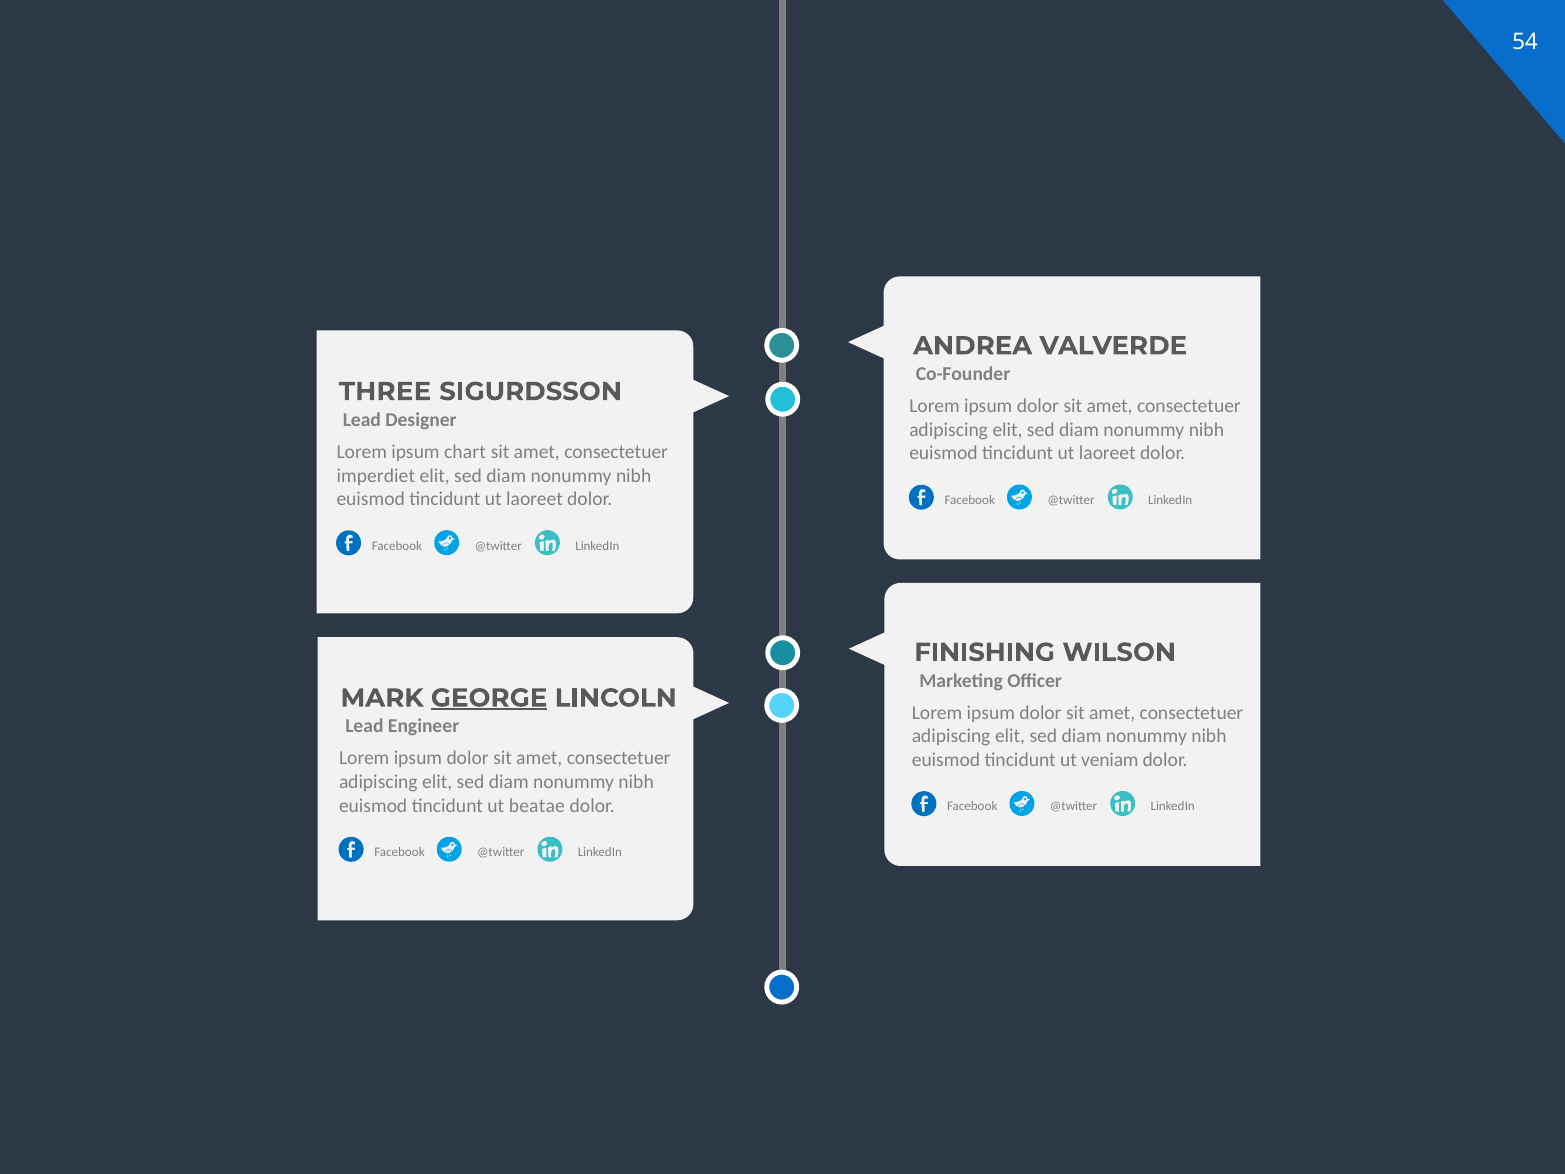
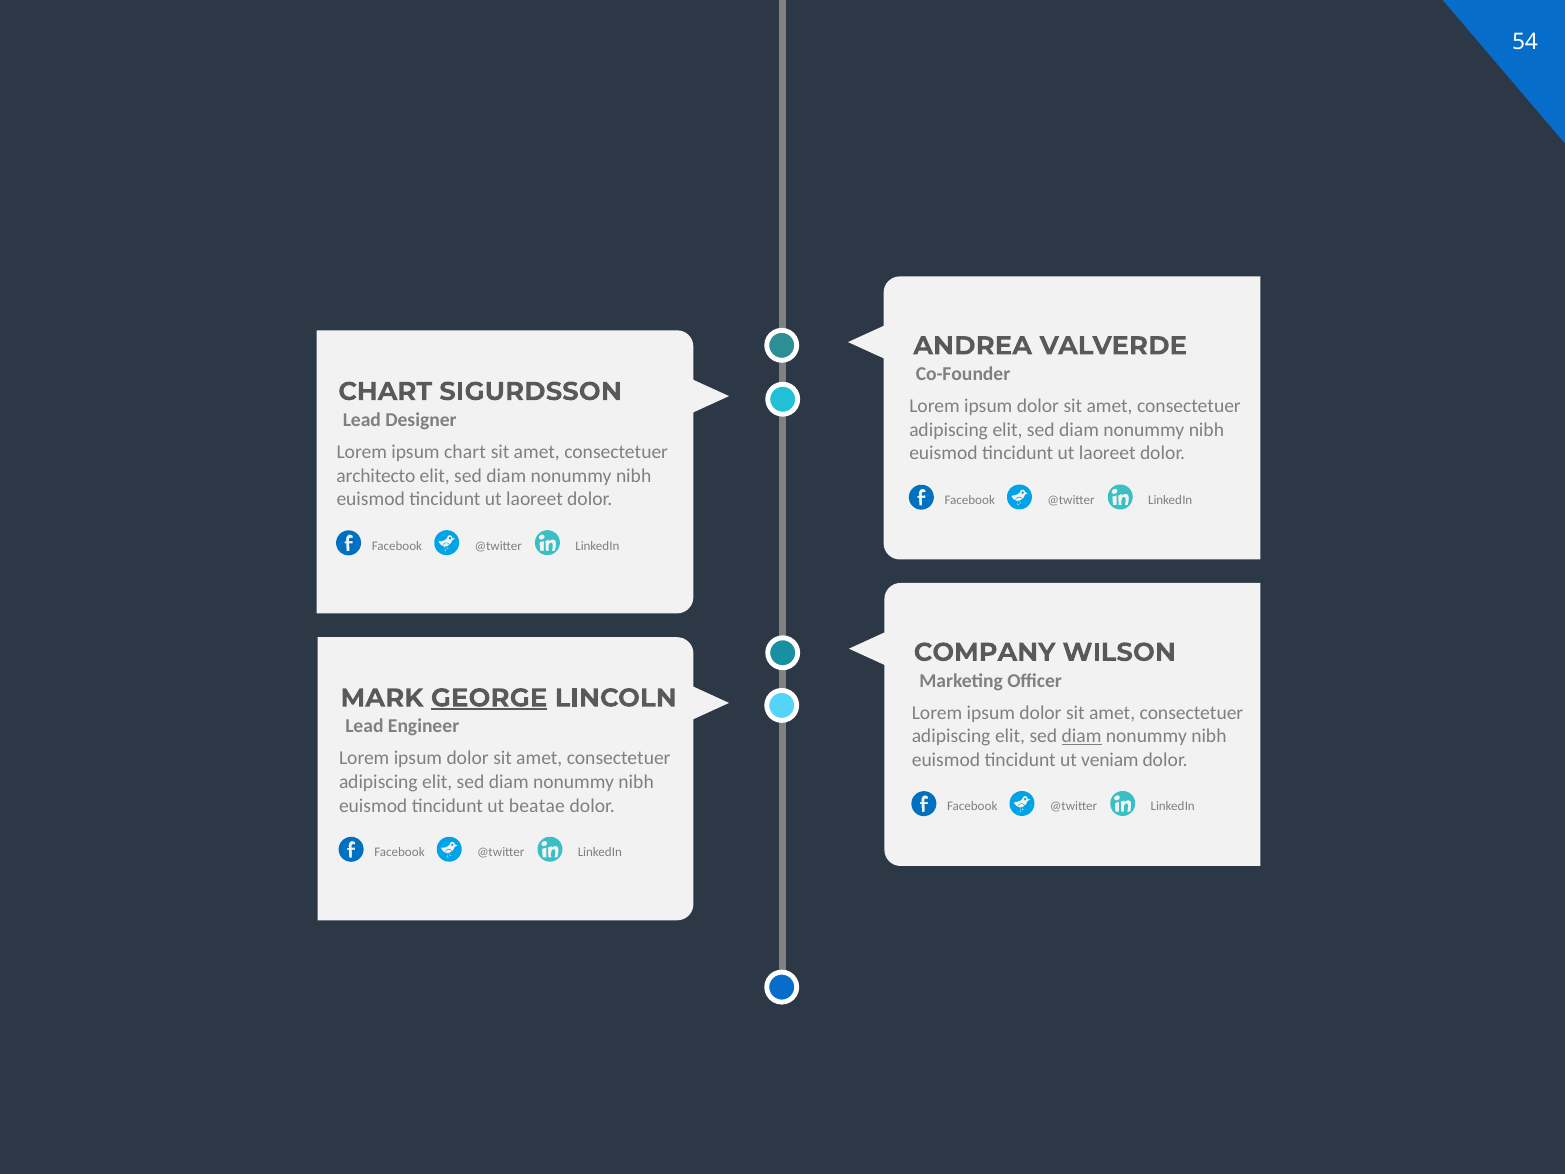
THREE: THREE -> CHART (385, 391)
imperdiet: imperdiet -> architecto (376, 475)
FINISHING: FINISHING -> COMPANY (985, 652)
diam underline: none -> present (1082, 736)
